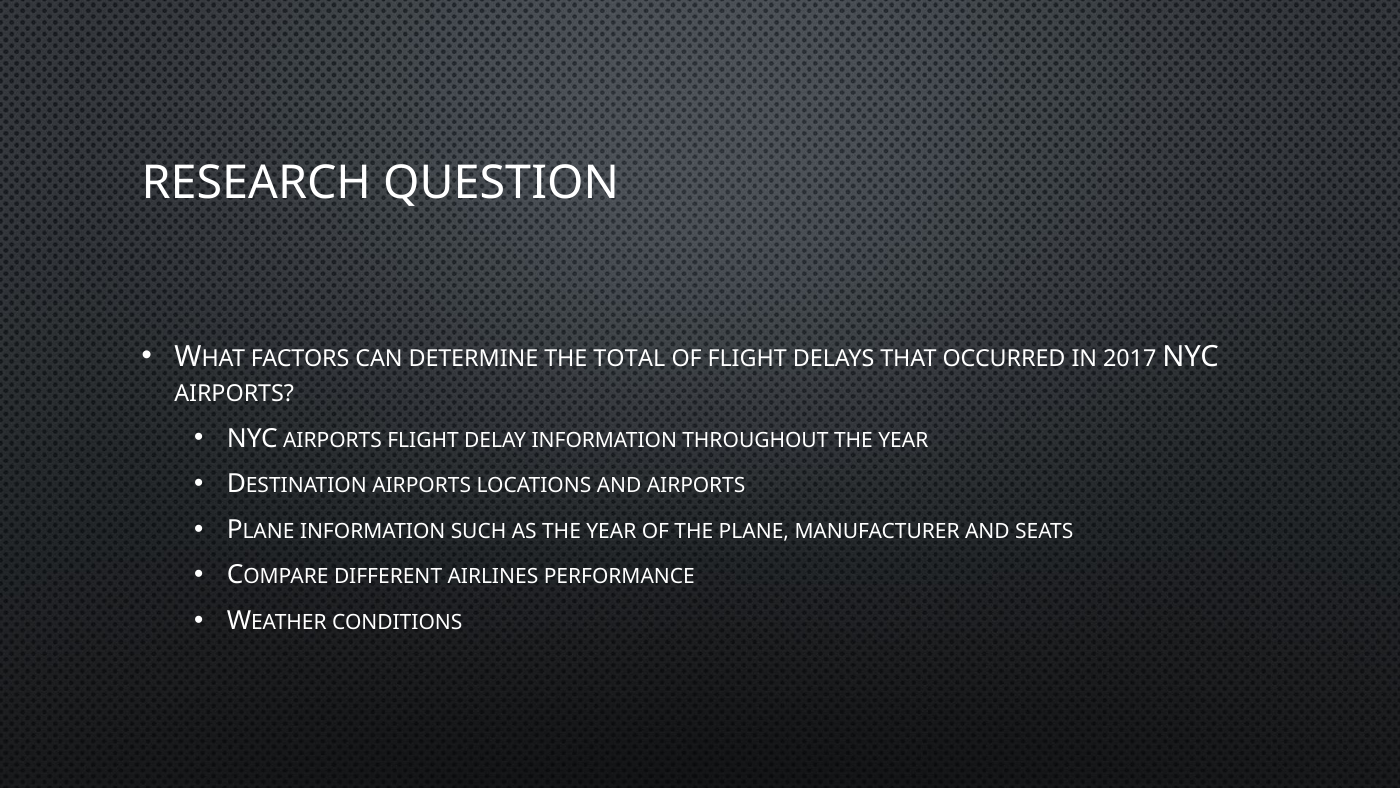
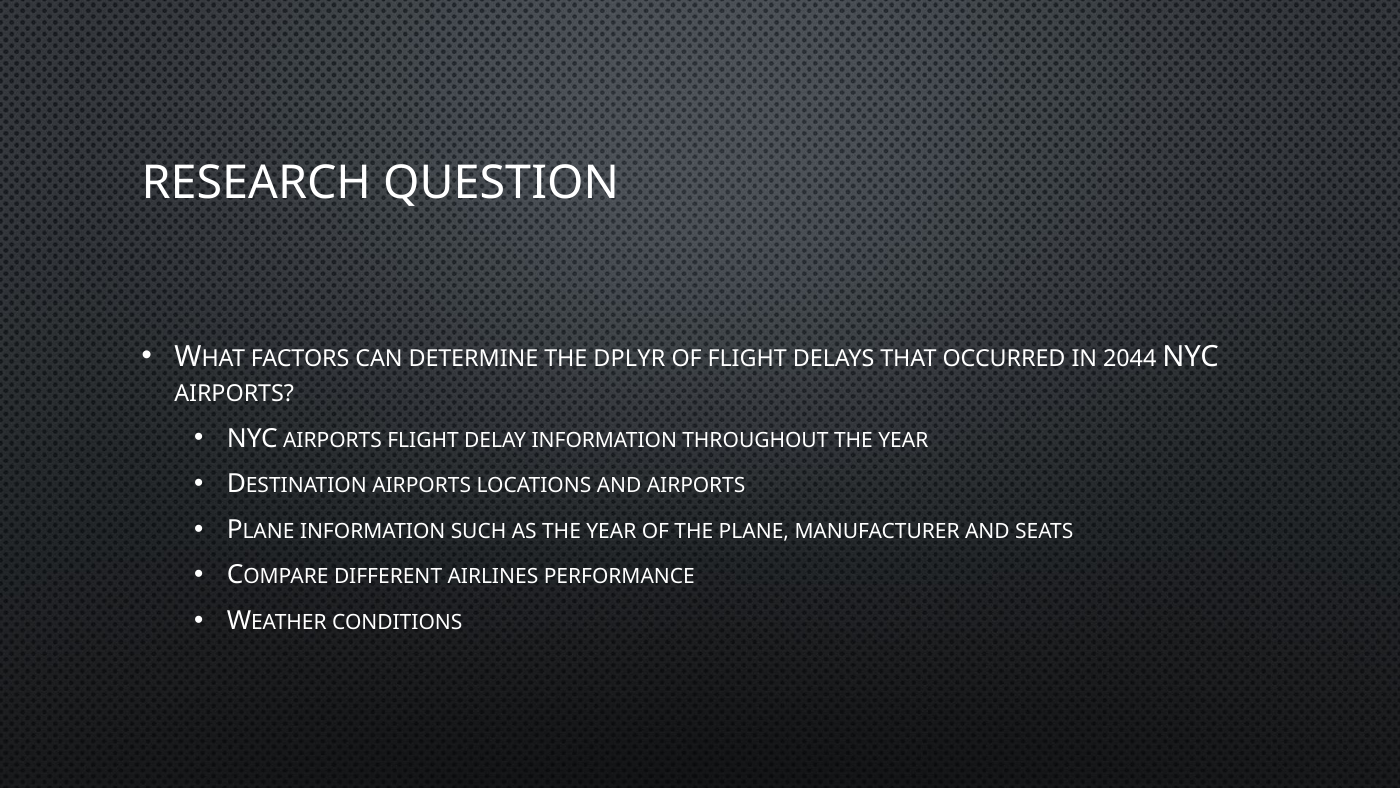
TOTAL: TOTAL -> DPLYR (629, 358)
2017: 2017 -> 2044 (1130, 358)
